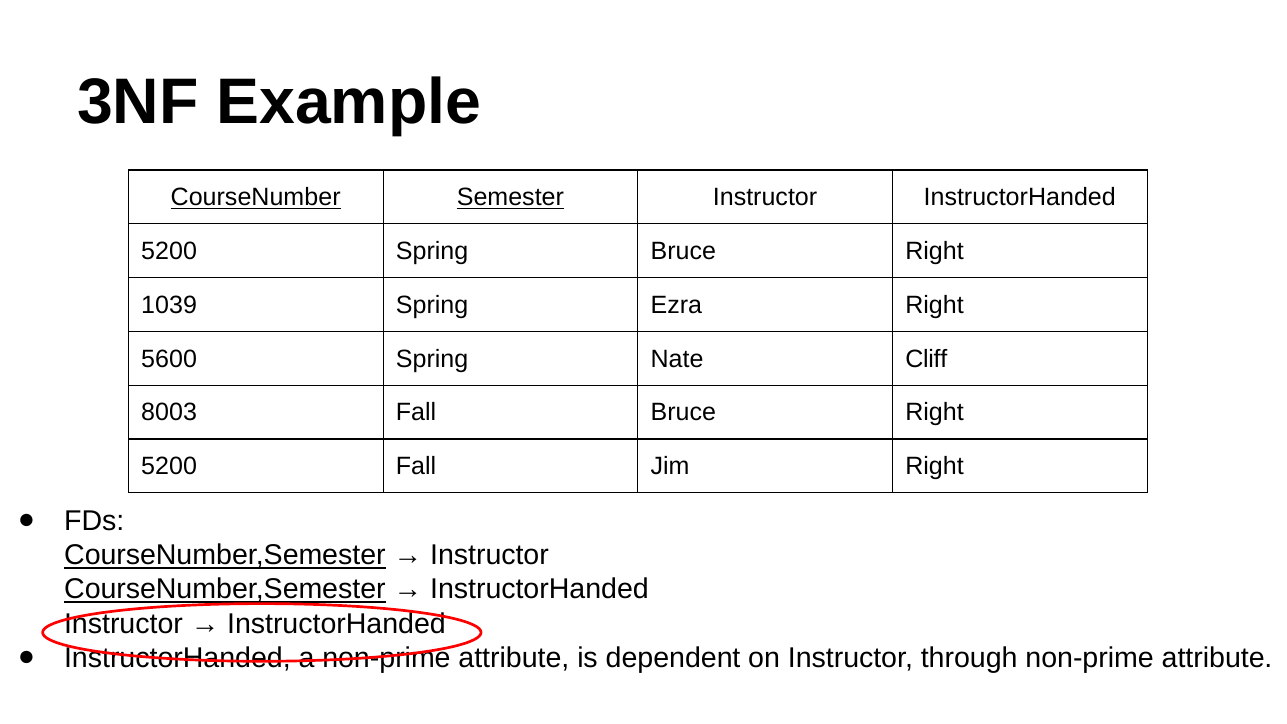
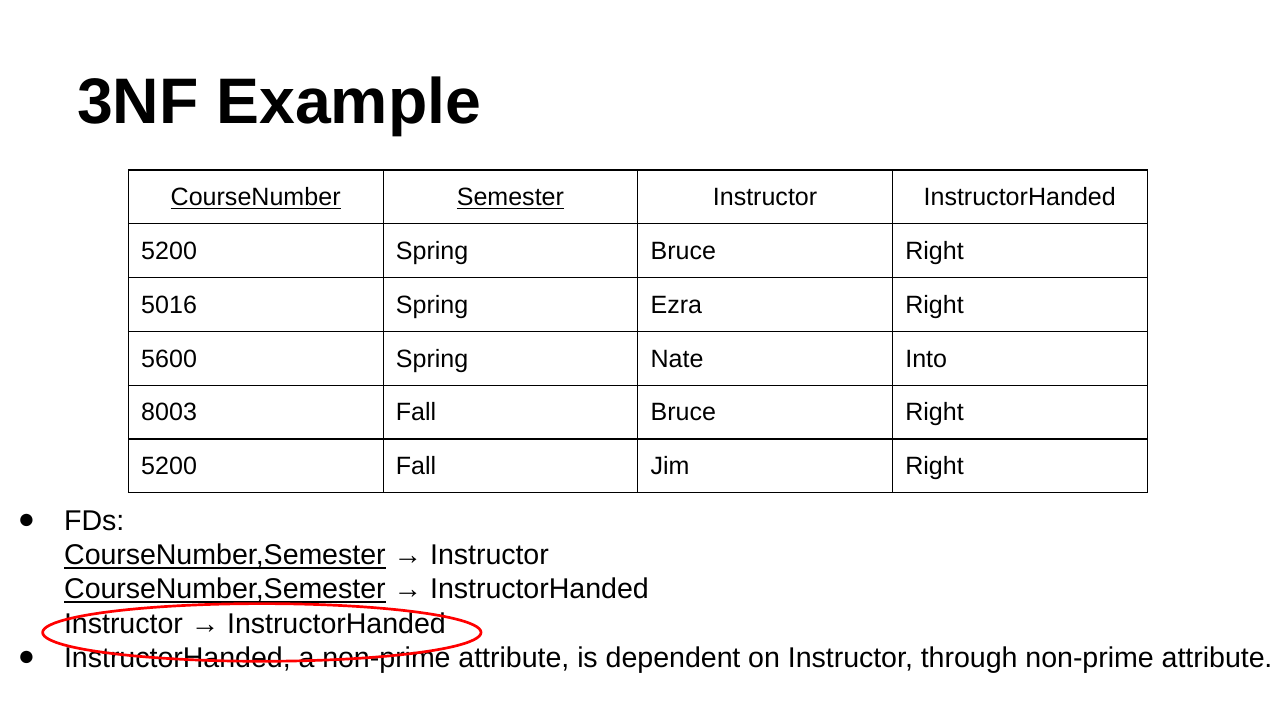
1039: 1039 -> 5016 (169, 305)
Cliff: Cliff -> Into (926, 359)
